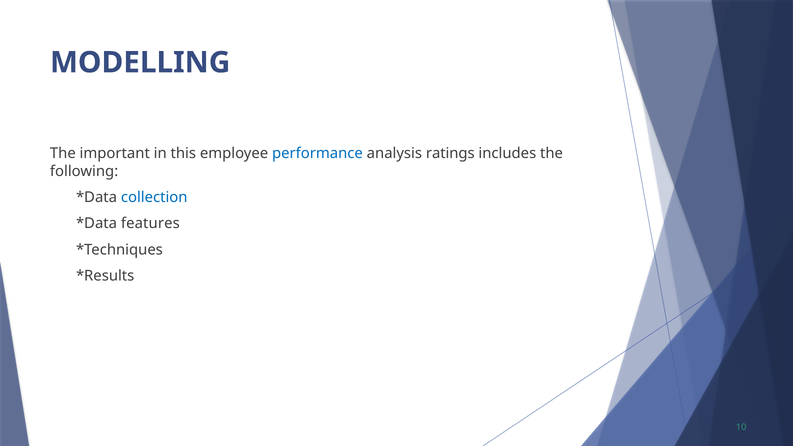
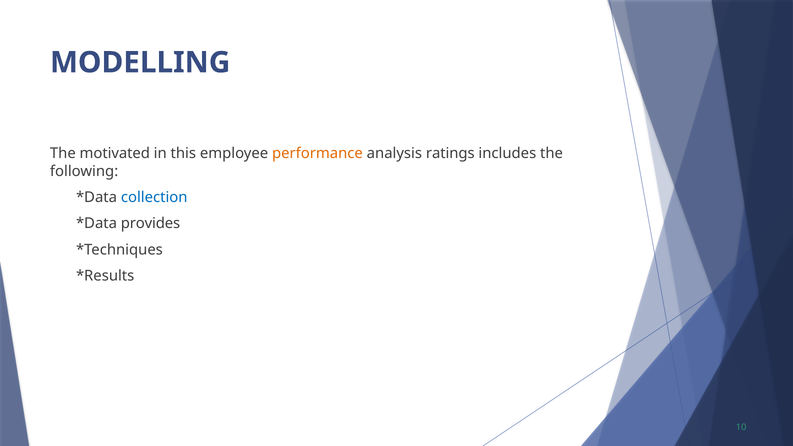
important: important -> motivated (115, 153)
performance colour: blue -> orange (317, 153)
features: features -> provides (150, 224)
